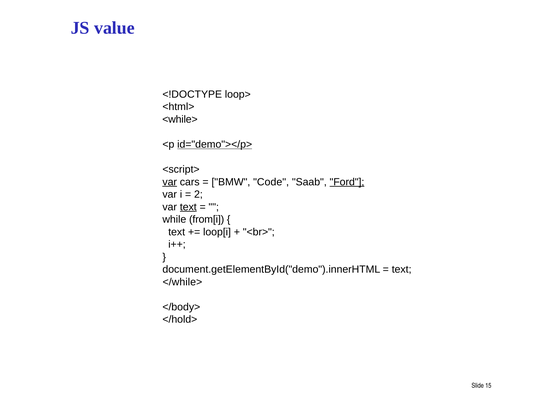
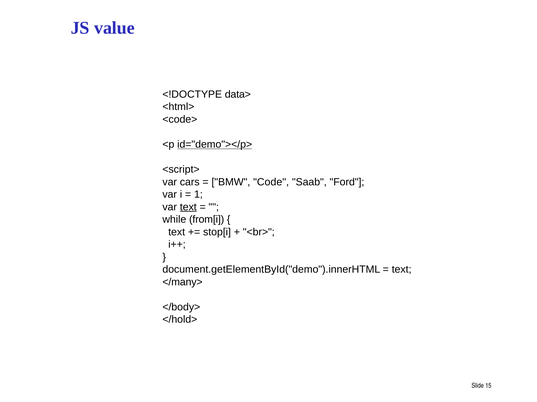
loop>: loop> -> data> (238, 94)
<while>: <while> -> <code> (180, 120)
var underline: present -> none (170, 182)
Ford underline: present -> none (347, 182)
2: 2 -> 1 (198, 195)
loop[i: loop[i -> stop[i (217, 232)
</while>: </while> -> </many> (183, 283)
